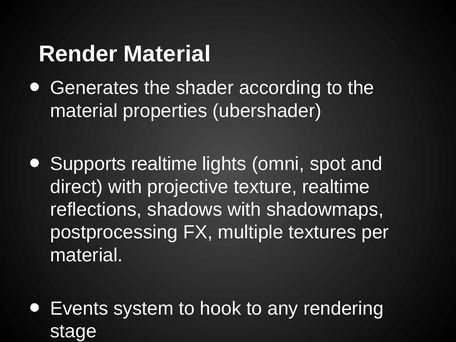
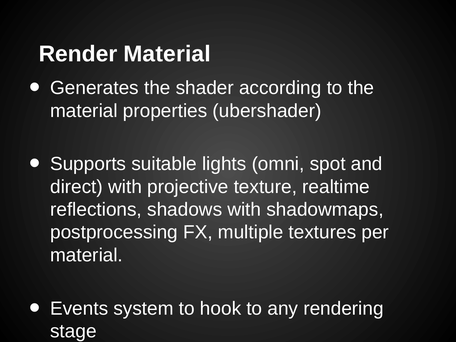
Supports realtime: realtime -> suitable (164, 164)
